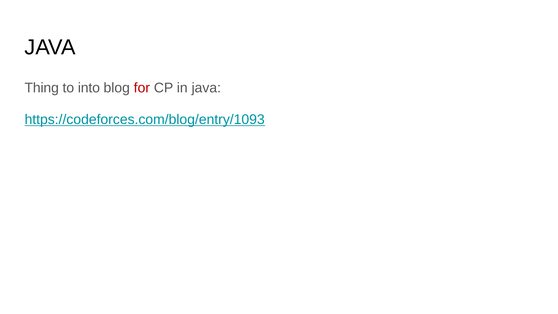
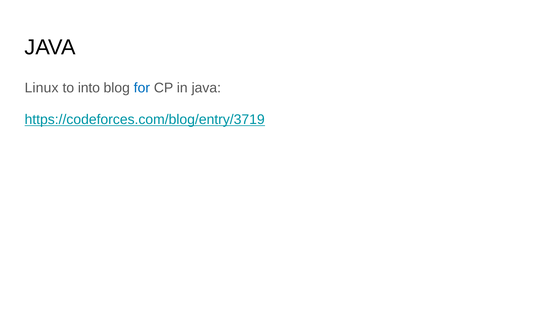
Thing: Thing -> Linux (42, 88)
for colour: red -> blue (142, 88)
https://codeforces.com/blog/entry/1093: https://codeforces.com/blog/entry/1093 -> https://codeforces.com/blog/entry/3719 (145, 119)
